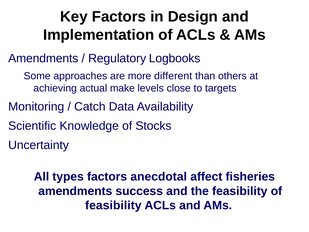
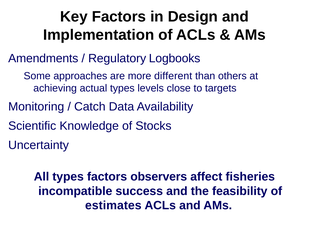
actual make: make -> types (122, 88)
anecdotal: anecdotal -> observers (159, 176)
amendments: amendments -> incompatible (75, 191)
feasibility: feasibility -> estimates (113, 205)
